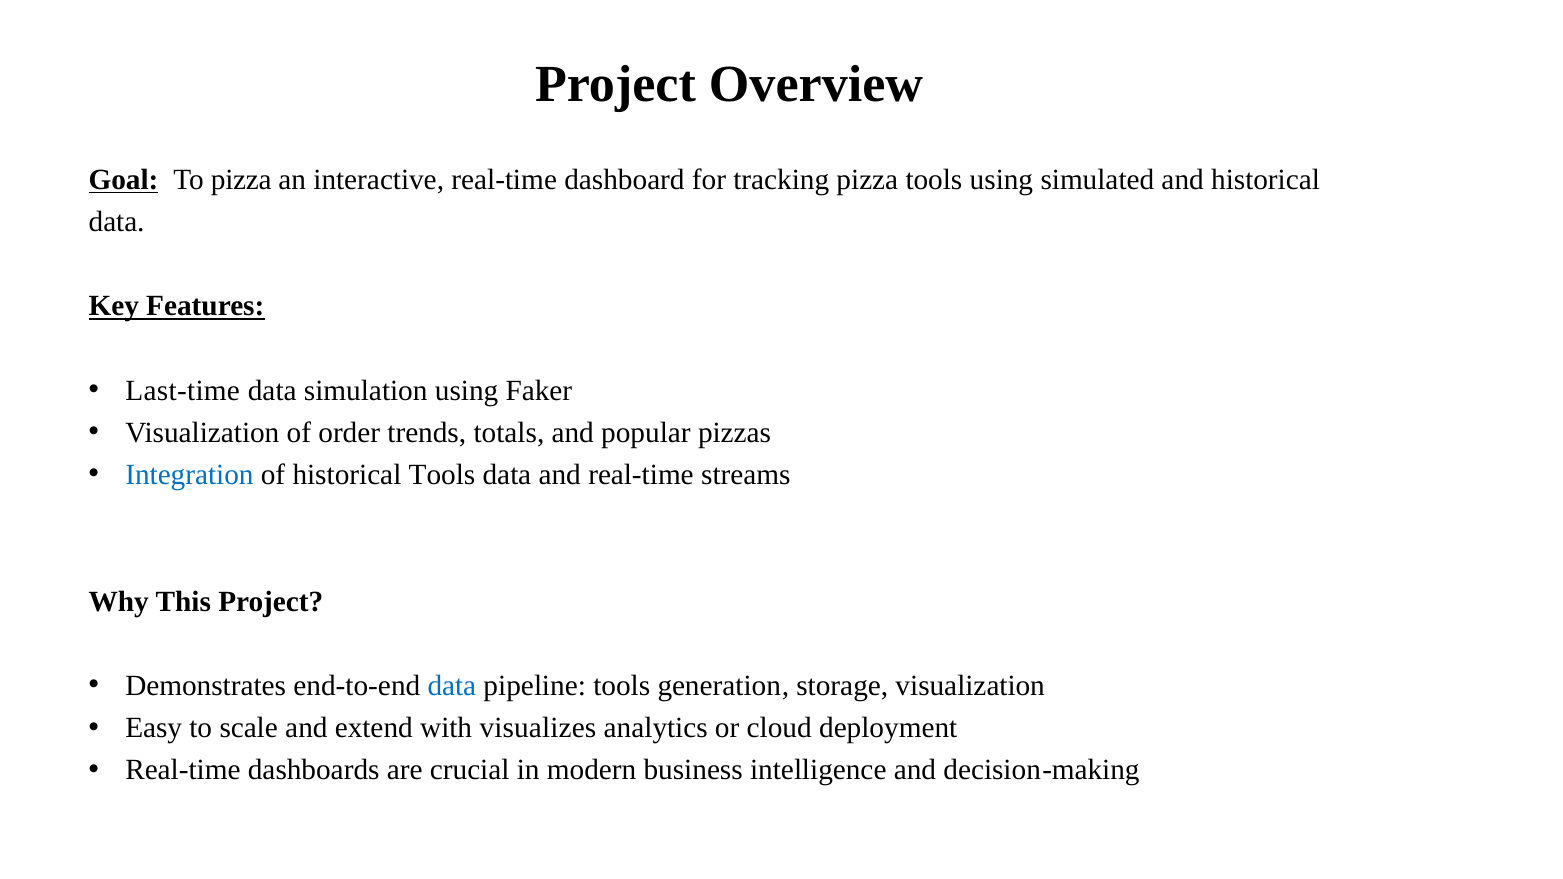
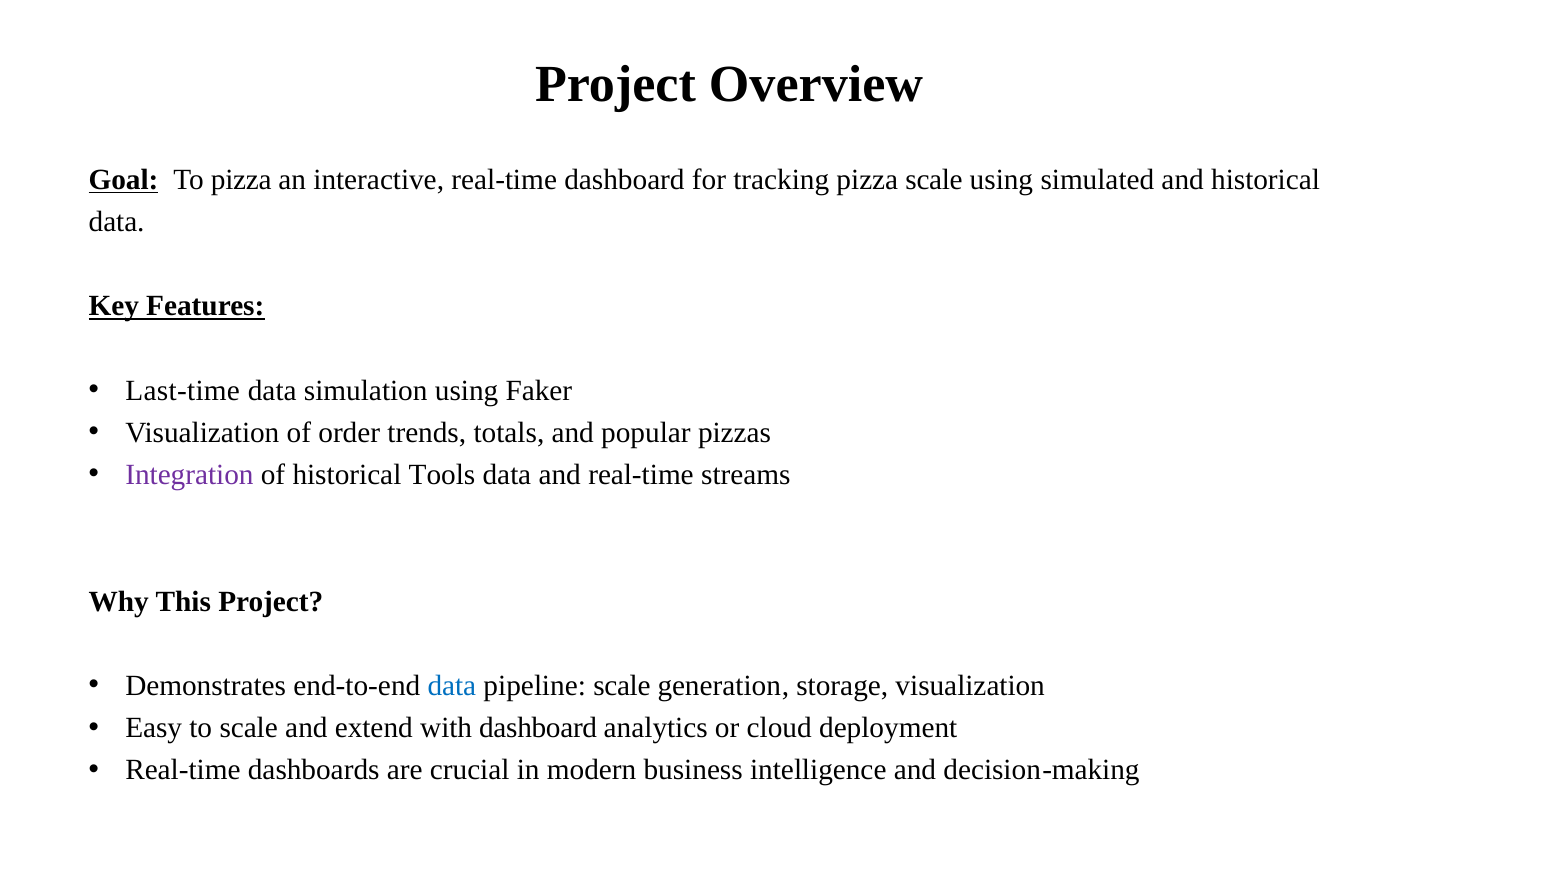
pizza tools: tools -> scale (934, 180)
Integration colour: blue -> purple (189, 475)
pipeline tools: tools -> scale (622, 686)
with visualizes: visualizes -> dashboard (538, 728)
